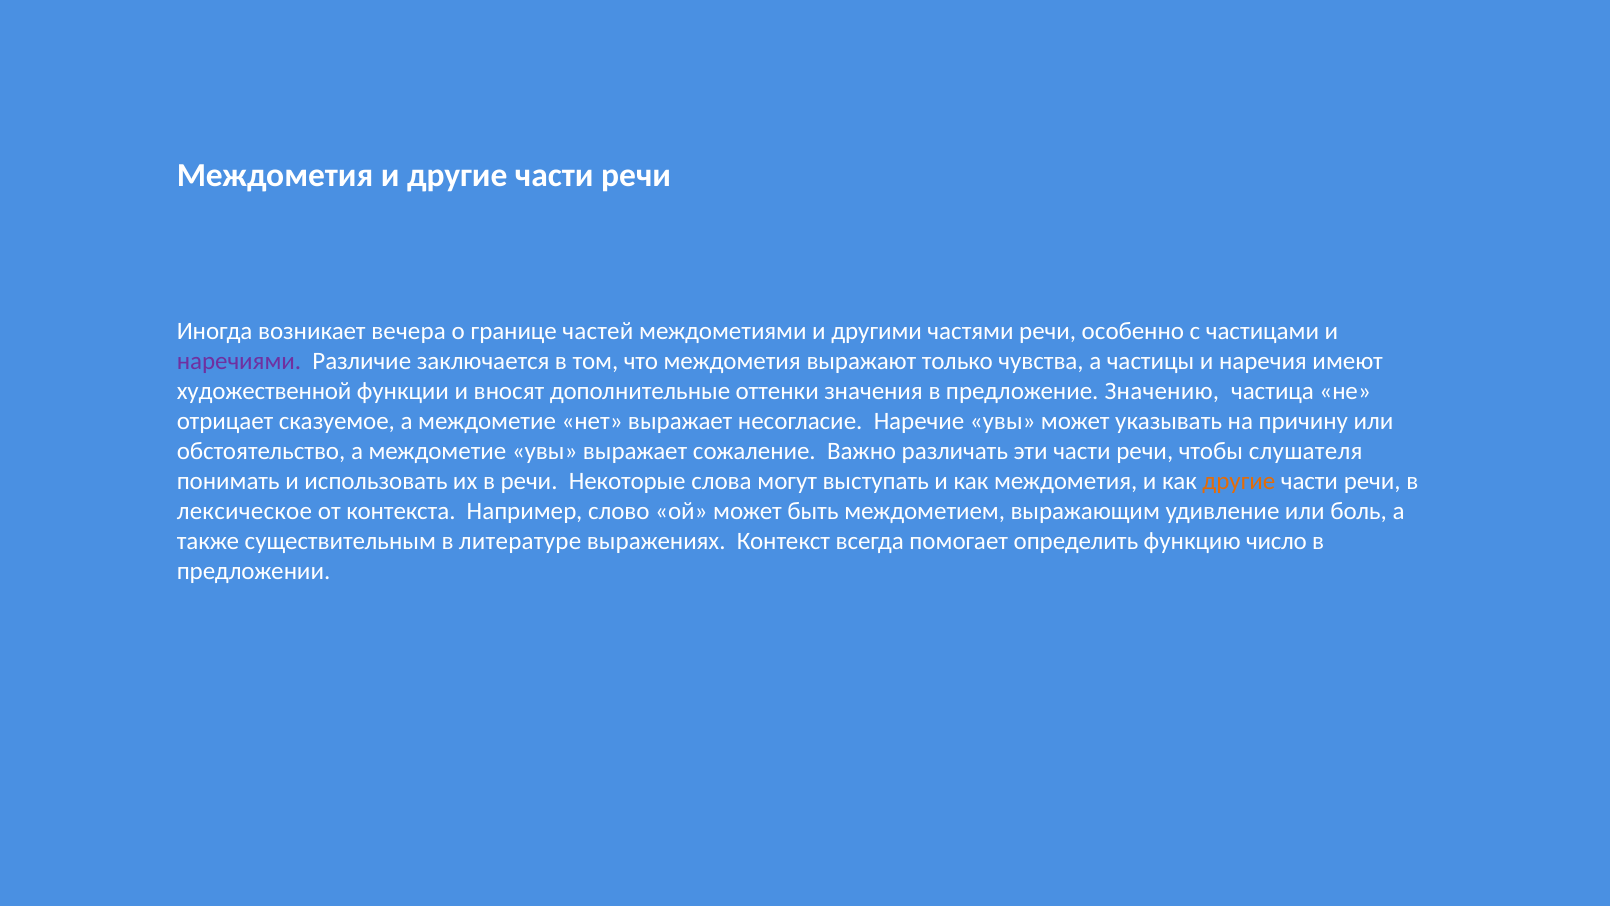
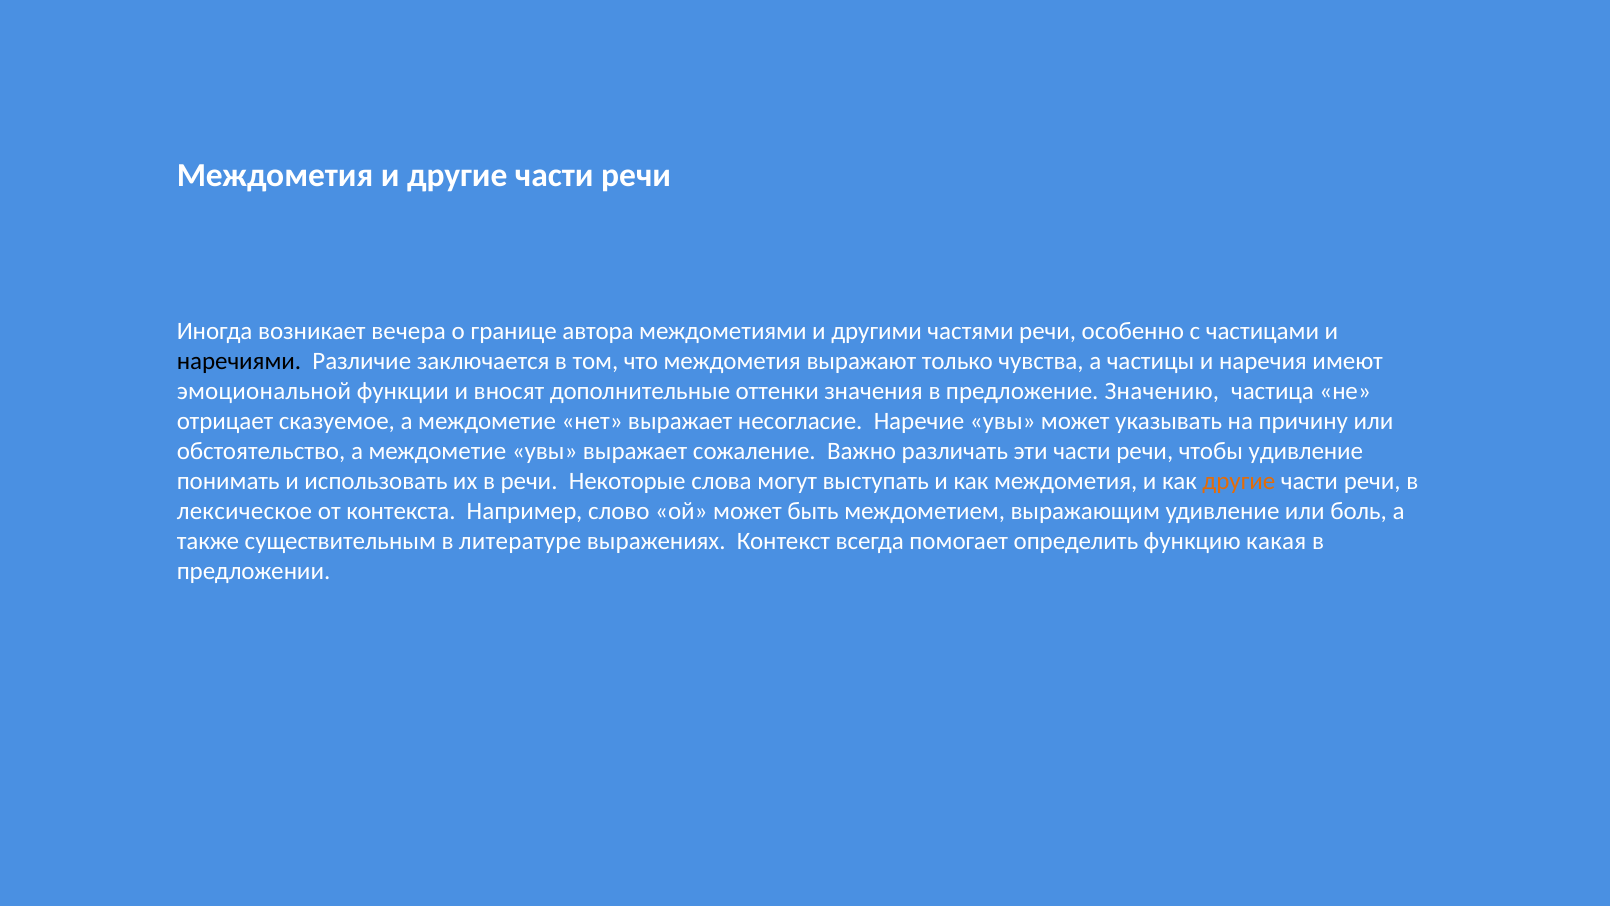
частей: частей -> автора (598, 331)
наречиями colour: purple -> black (239, 361)
художественной: художественной -> эмоциональной (264, 391)
чтобы слушателя: слушателя -> удивление (1306, 451)
число: число -> какая (1276, 541)
